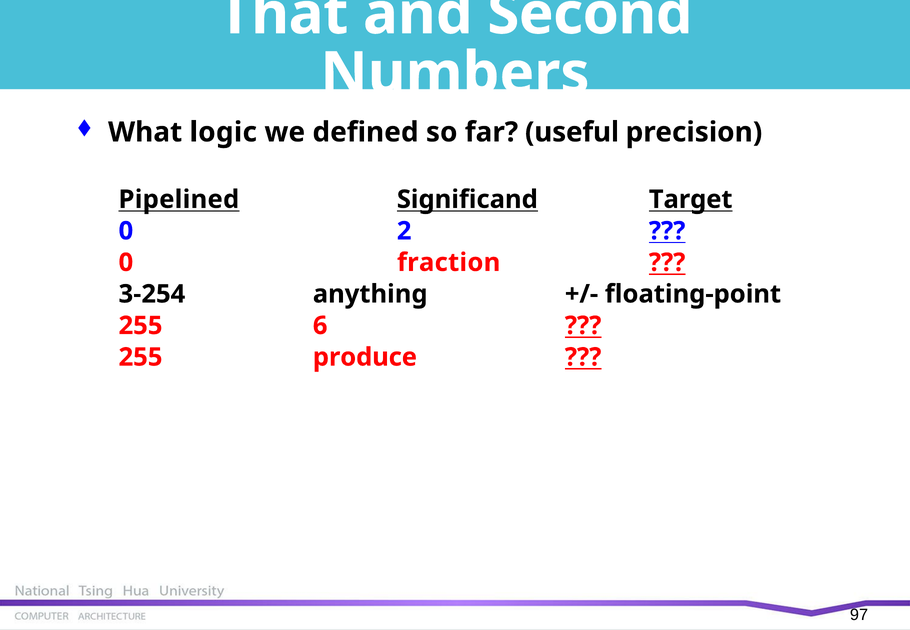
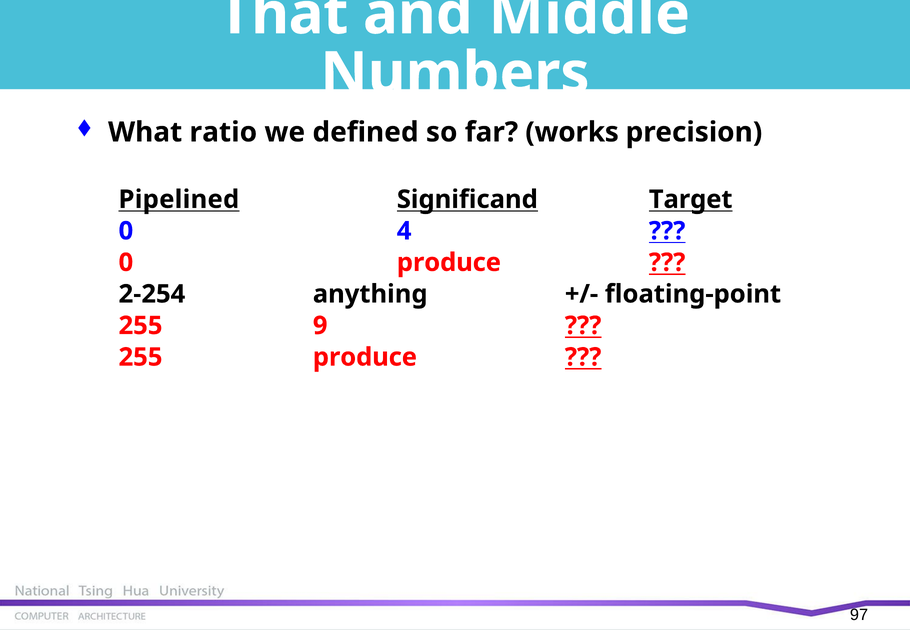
Second: Second -> Middle (589, 14)
logic: logic -> ratio (223, 132)
useful: useful -> works (572, 132)
2: 2 -> 4 (404, 231)
0 fraction: fraction -> produce (449, 263)
3-254: 3-254 -> 2-254 (152, 294)
6: 6 -> 9 (320, 326)
